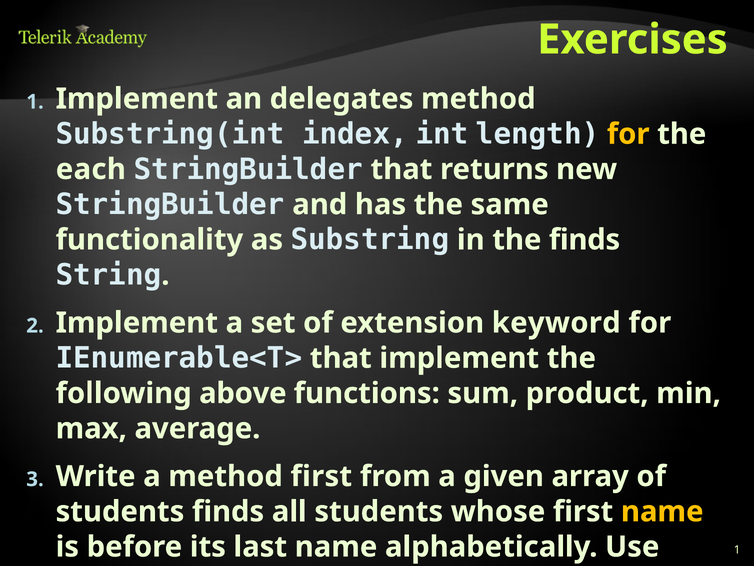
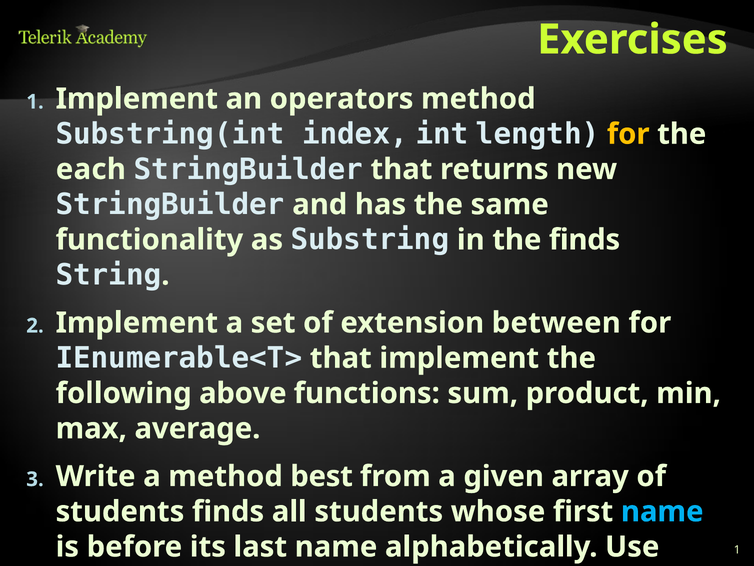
an delegates: delegates -> operators (342, 99)
extension keyword: keyword -> between (556, 323)
method first: first -> best (322, 476)
name colour: yellow -> light blue (662, 511)
